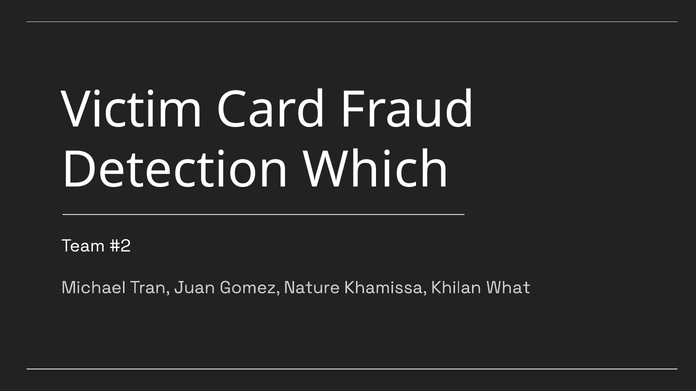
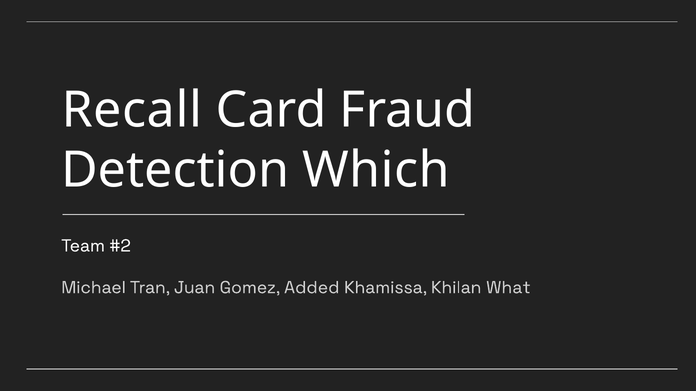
Victim: Victim -> Recall (132, 110)
Nature: Nature -> Added (312, 288)
